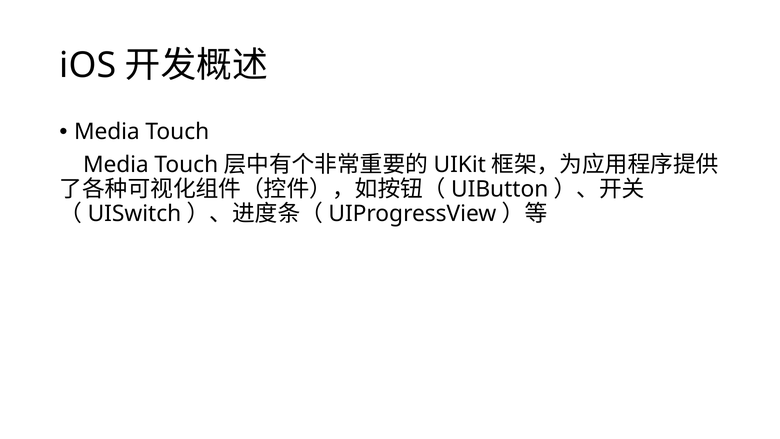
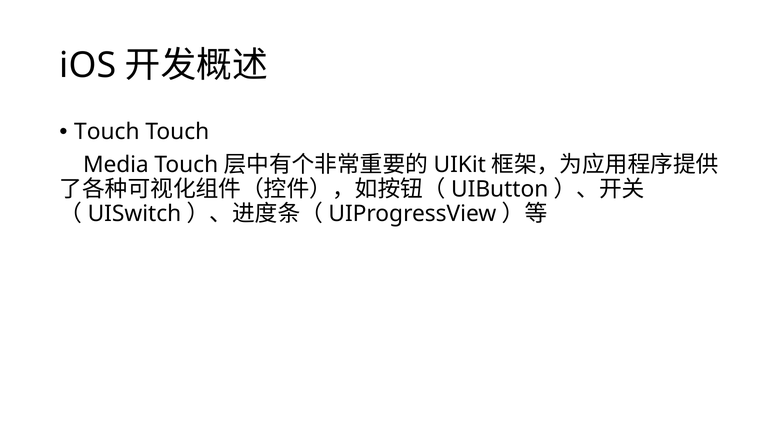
Media: Media -> Touch (107, 132)
